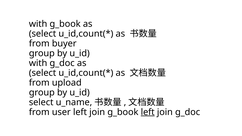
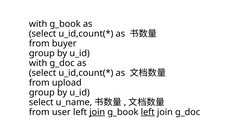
join underline: none -> present (97, 112)
